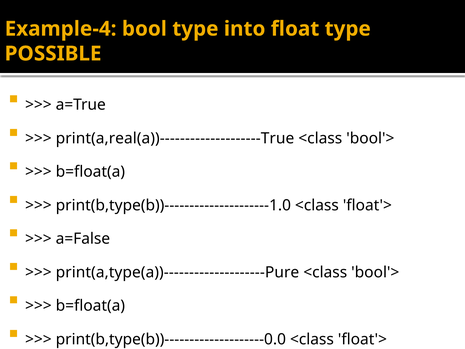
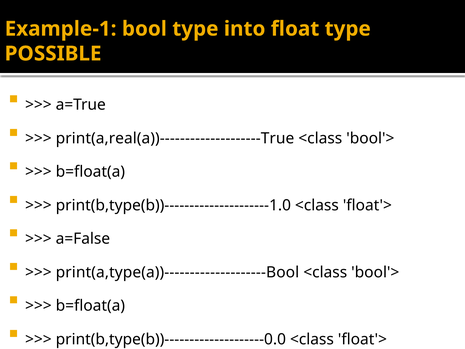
Example-4: Example-4 -> Example-1 (61, 29)
print(a,type(a))--------------------Pure: print(a,type(a))--------------------Pure -> print(a,type(a))--------------------Bool (177, 272)
